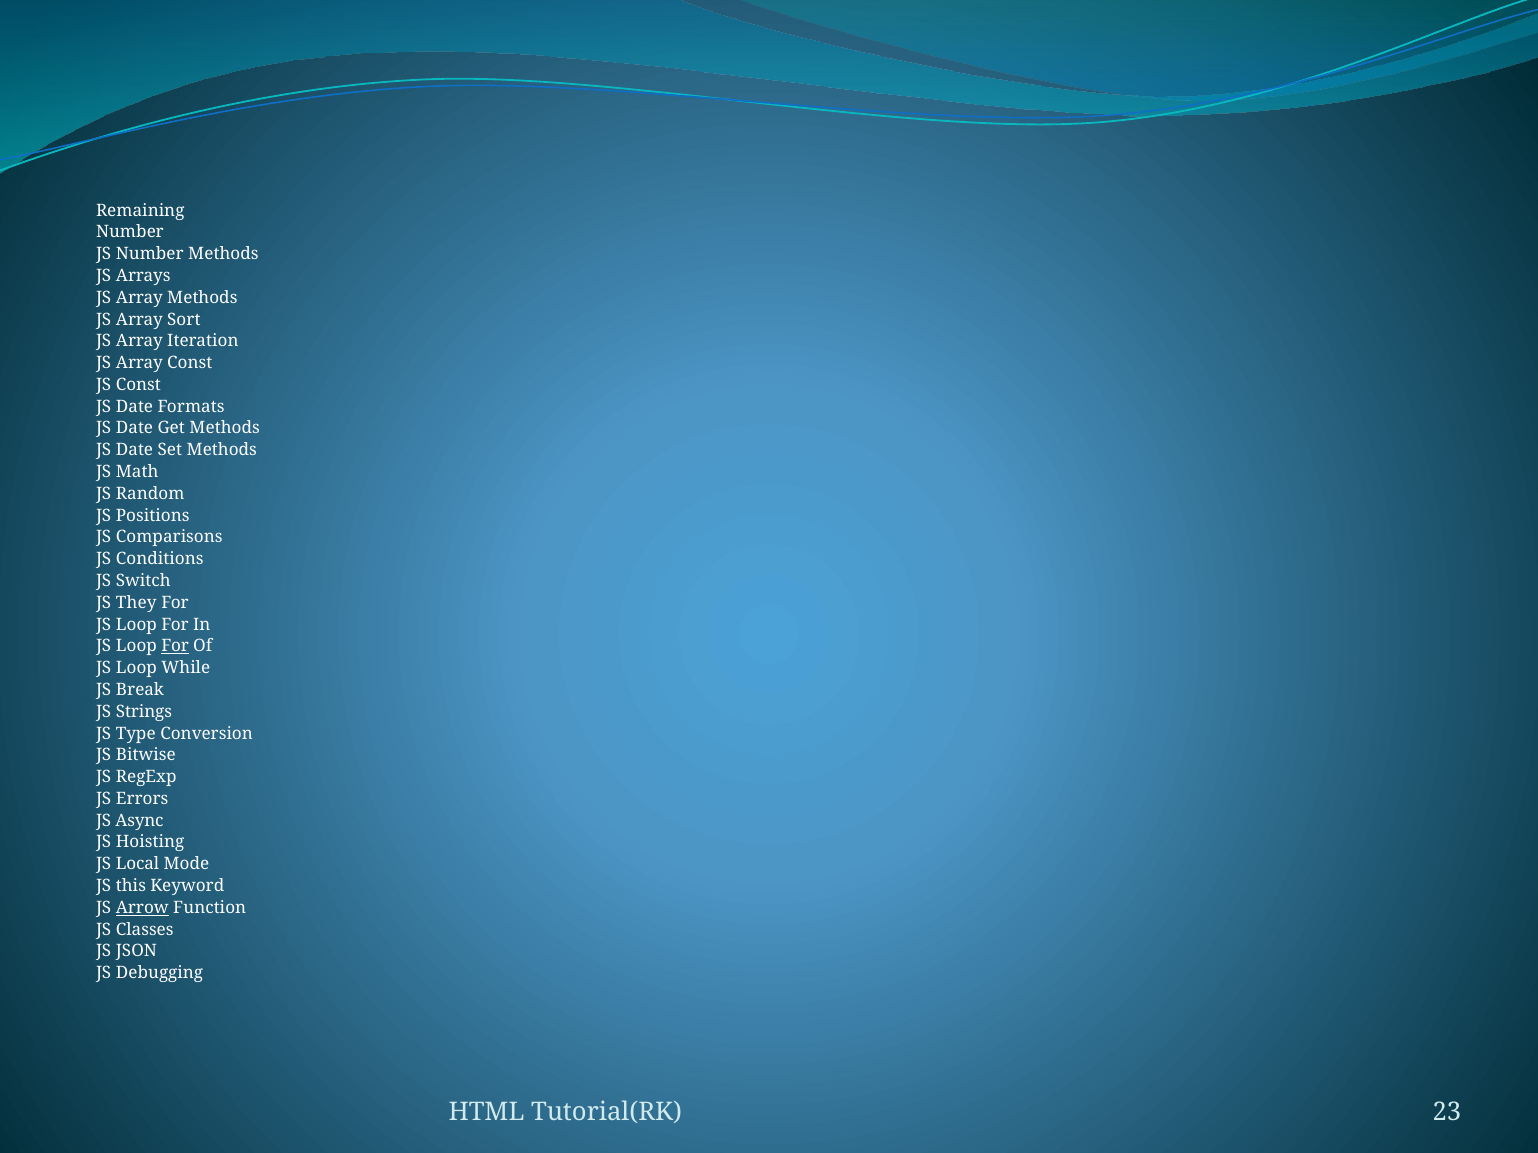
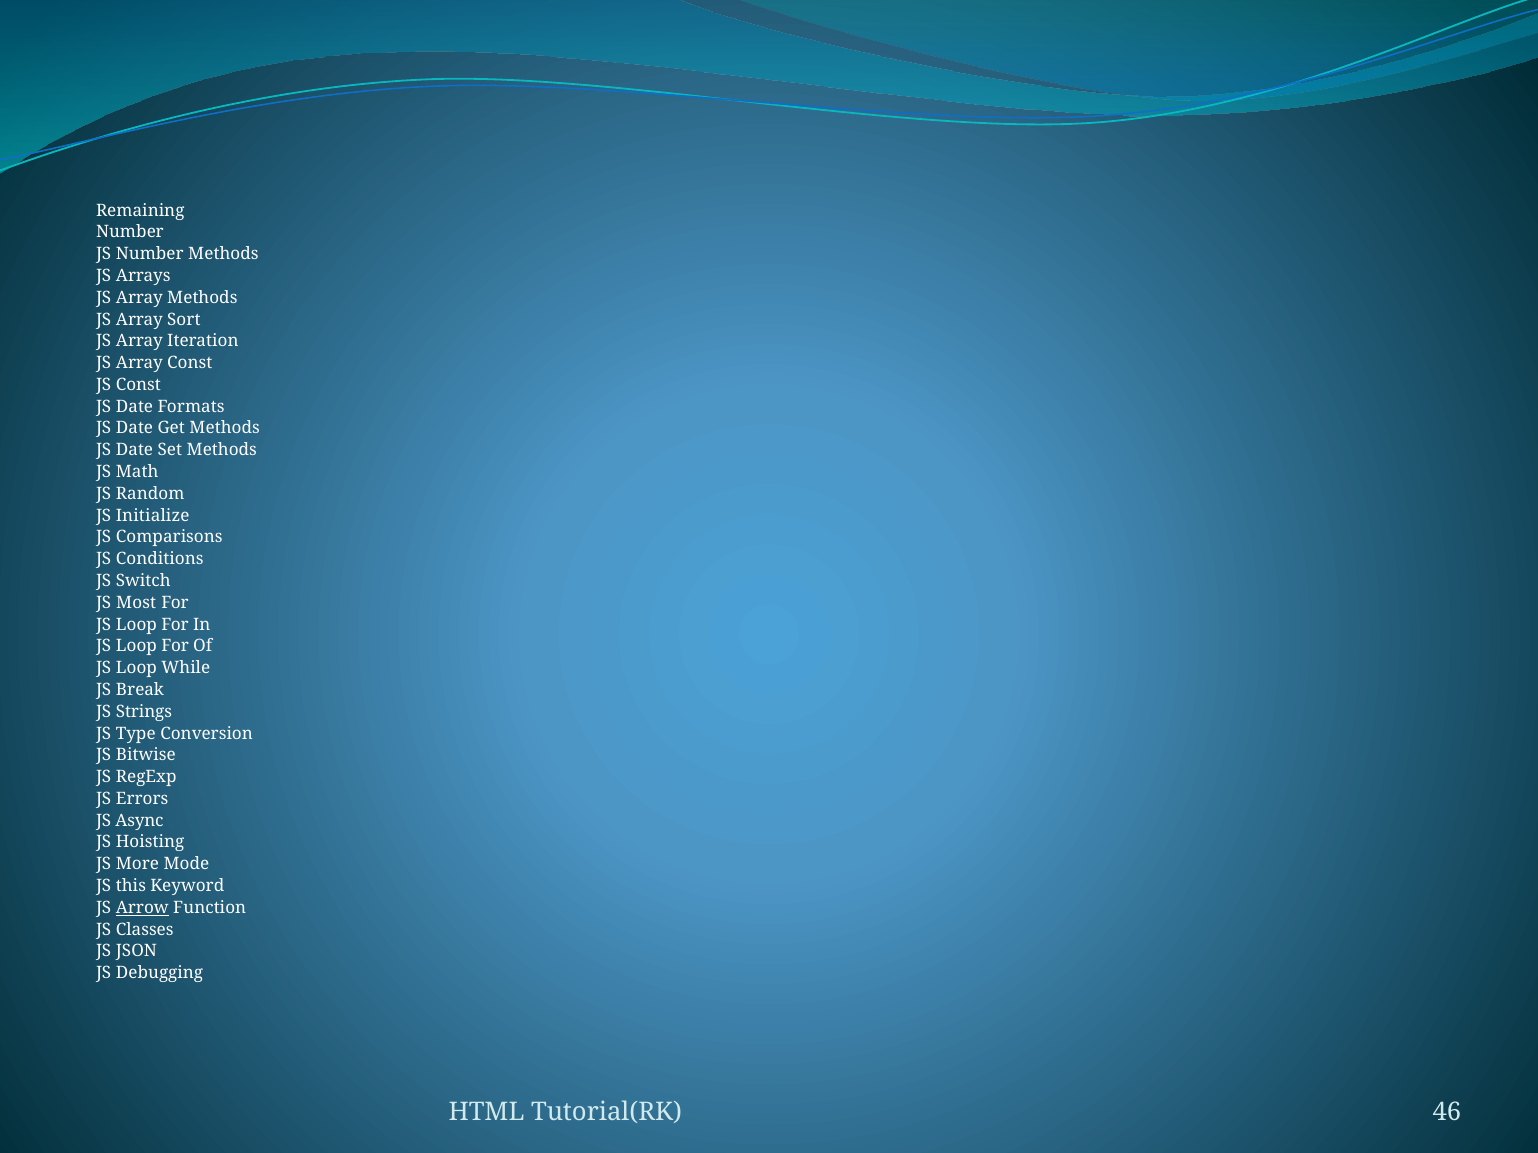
Positions: Positions -> Initialize (153, 516)
They: They -> Most (136, 603)
For underline: present -> none (175, 647)
Local: Local -> More (137, 864)
23: 23 -> 46 (1447, 1113)
